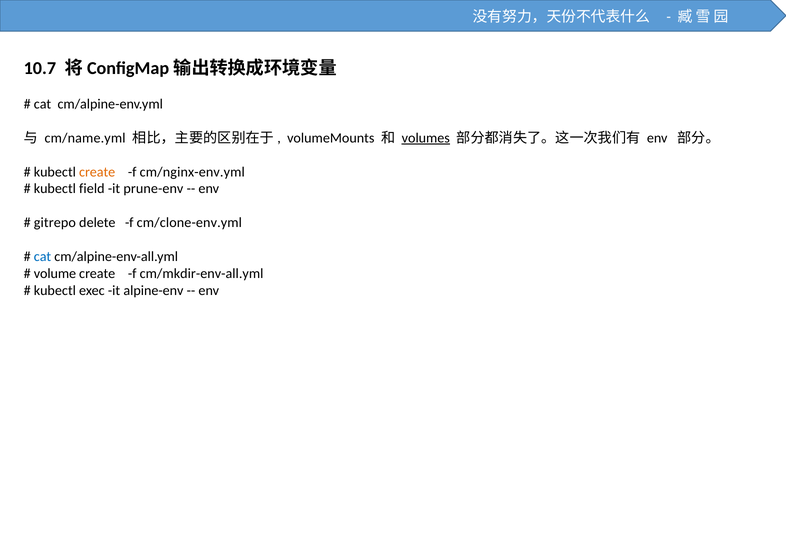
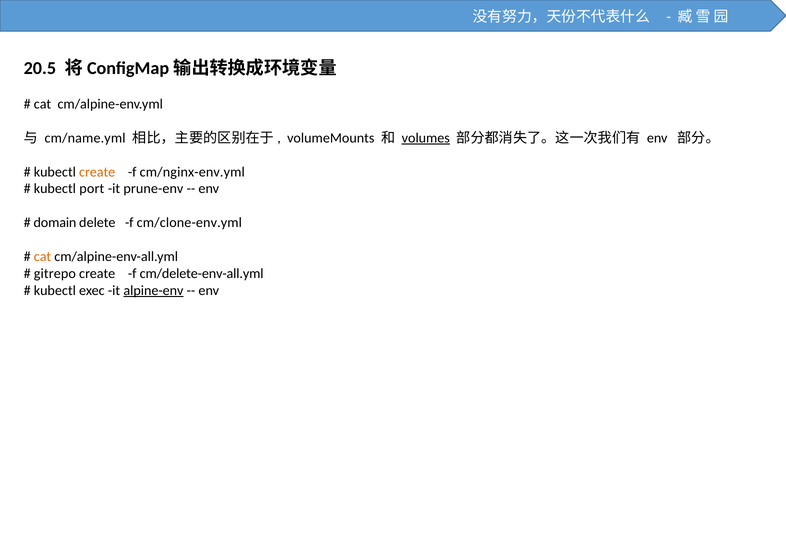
10.7: 10.7 -> 20.5 (40, 68)
field: field -> port (92, 189)
gitrepo: gitrepo -> domain (55, 223)
cat colour: blue -> orange (43, 257)
volume: volume -> gitrepo (55, 274)
cm/mkdir-env-all.yml: cm/mkdir-env-all.yml -> cm/delete-env-all.yml (202, 274)
alpine-env underline: none -> present (153, 290)
